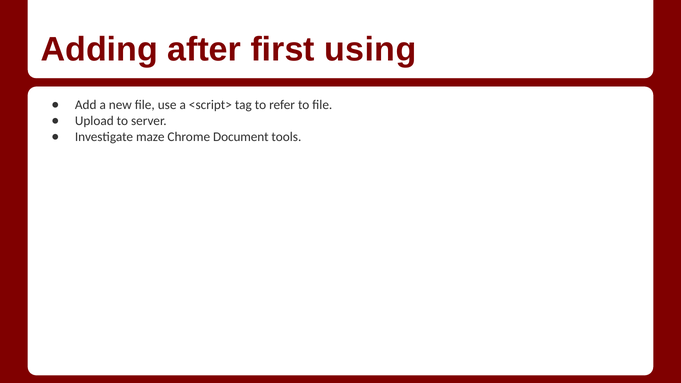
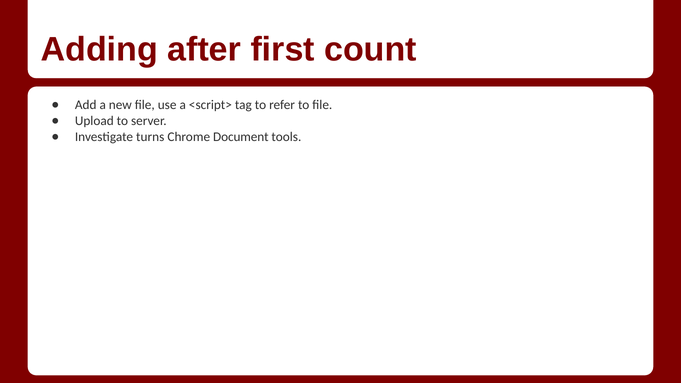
using: using -> count (370, 49)
maze: maze -> turns (150, 137)
